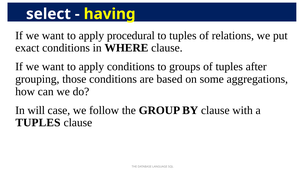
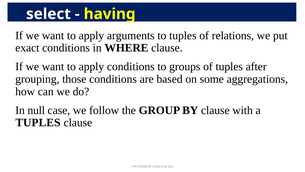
procedural: procedural -> arguments (131, 35)
will: will -> null (36, 110)
